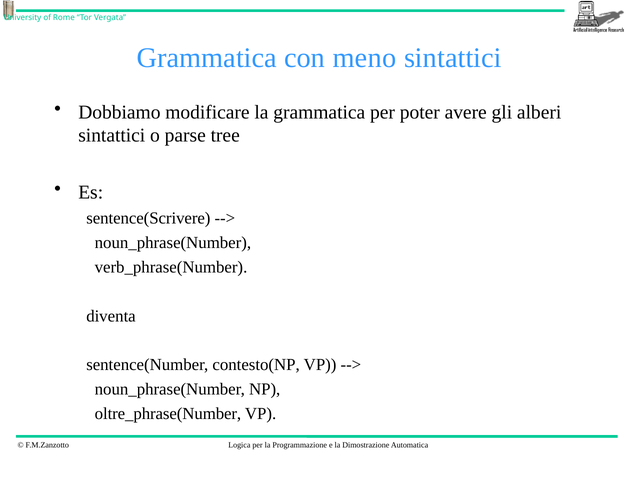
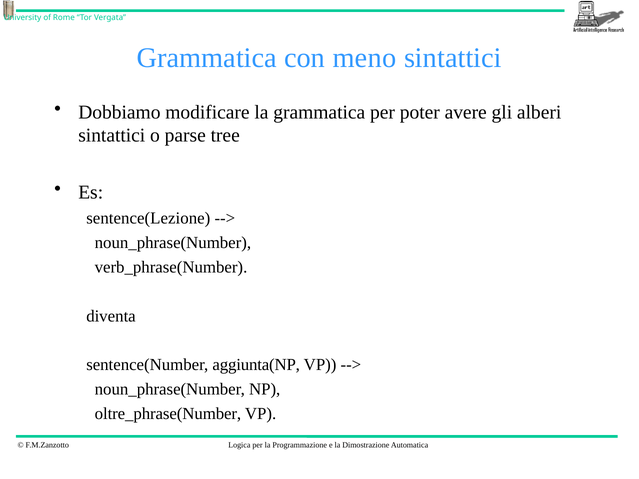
sentence(Scrivere: sentence(Scrivere -> sentence(Lezione (148, 218)
contesto(NP: contesto(NP -> aggiunta(NP (256, 365)
